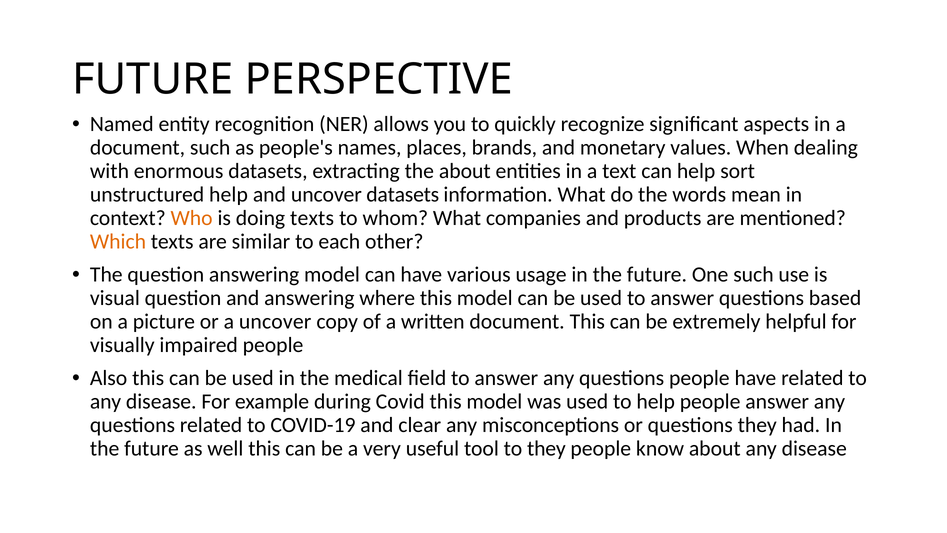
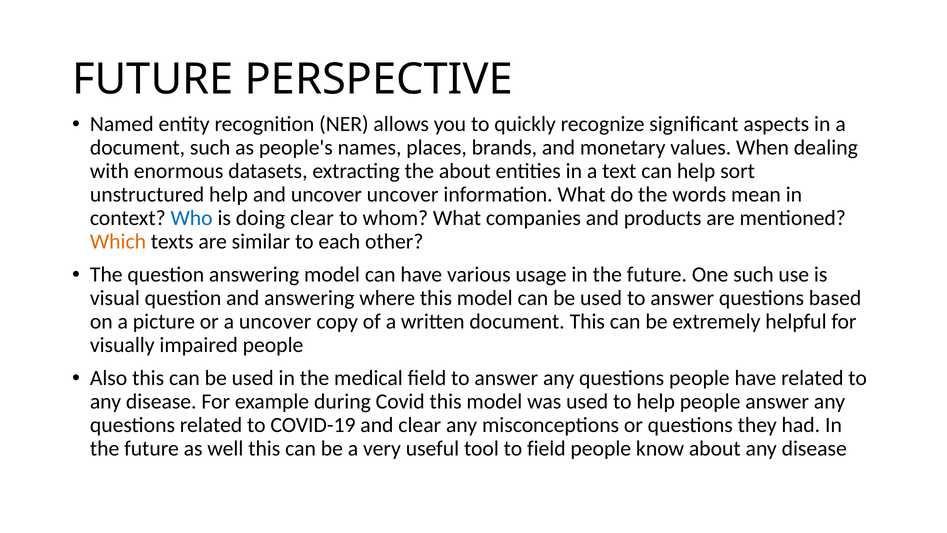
uncover datasets: datasets -> uncover (403, 194)
Who colour: orange -> blue (192, 218)
doing texts: texts -> clear (312, 218)
to they: they -> field (546, 448)
